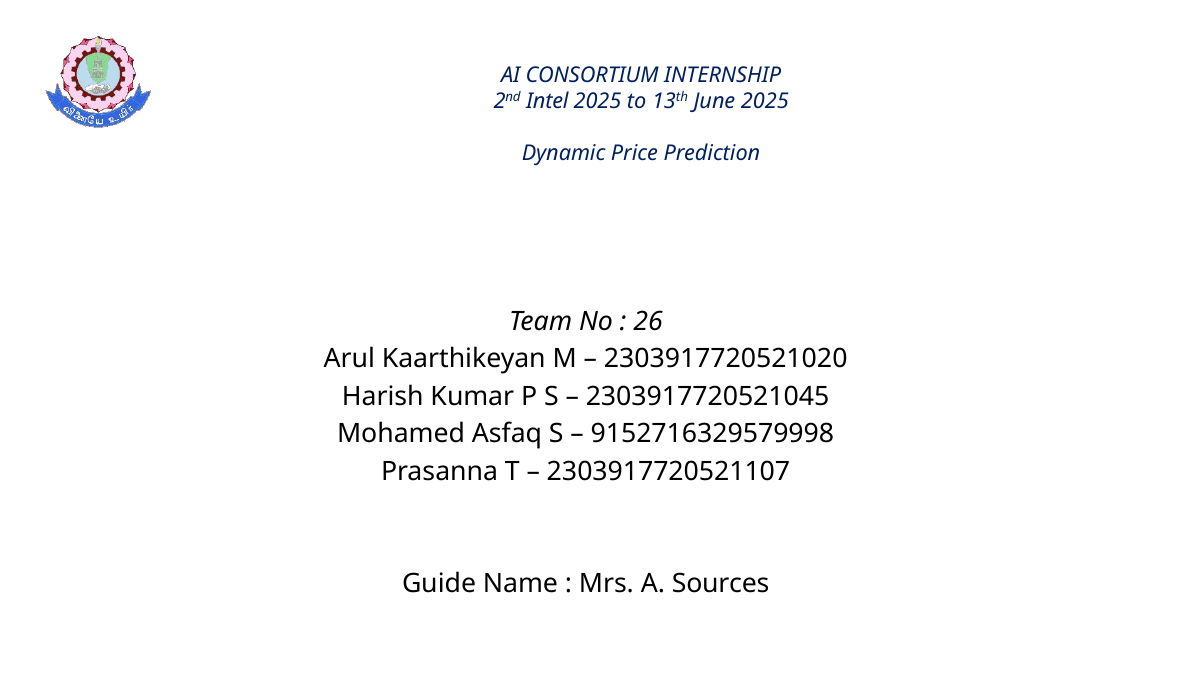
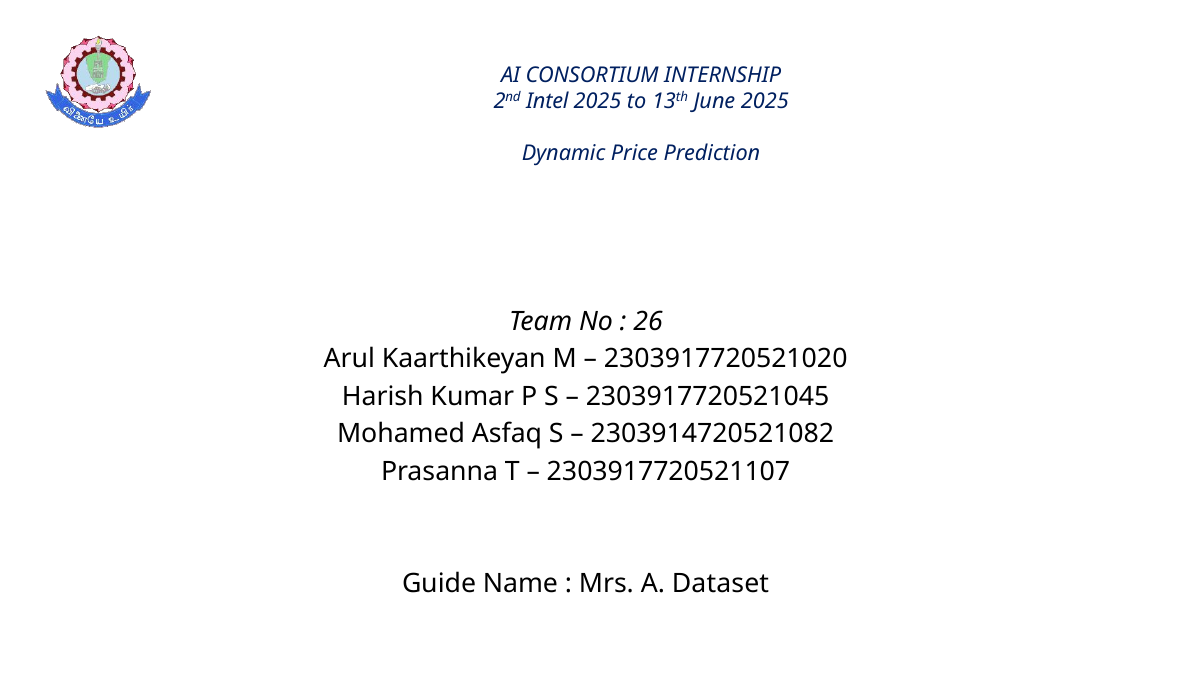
9152716329579998: 9152716329579998 -> 2303914720521082 (712, 434)
Sources: Sources -> Dataset (720, 584)
